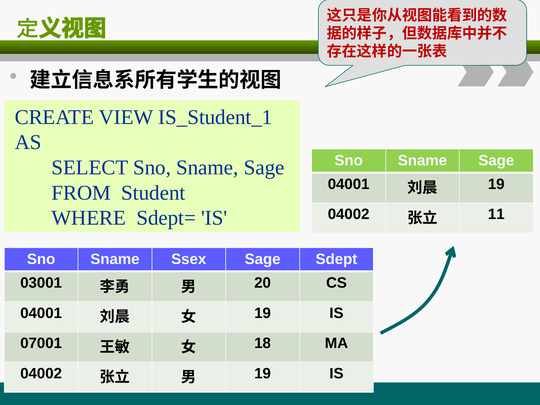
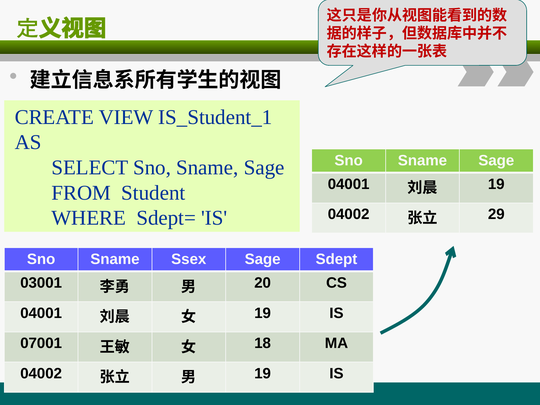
11: 11 -> 29 (496, 214)
